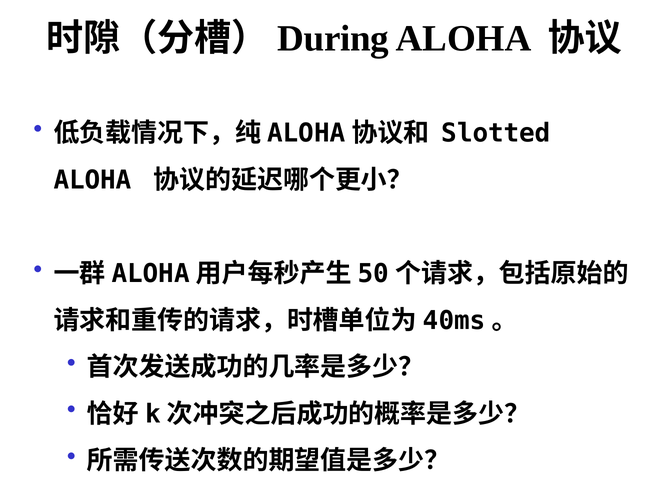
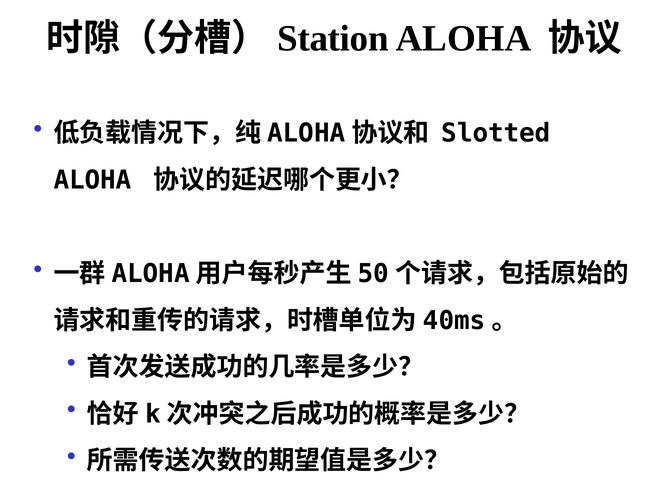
During: During -> Station (333, 38)
